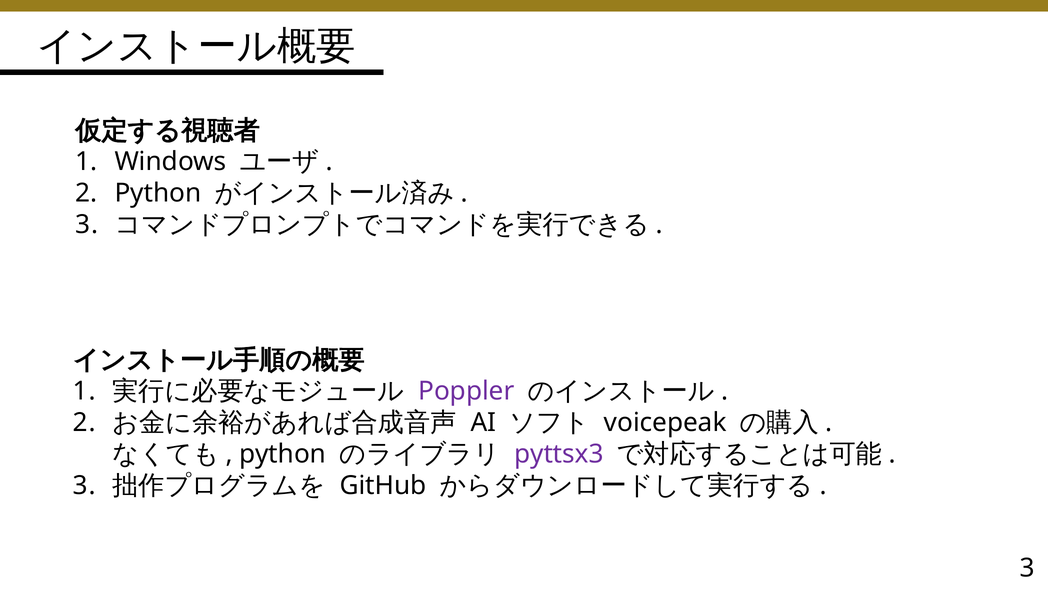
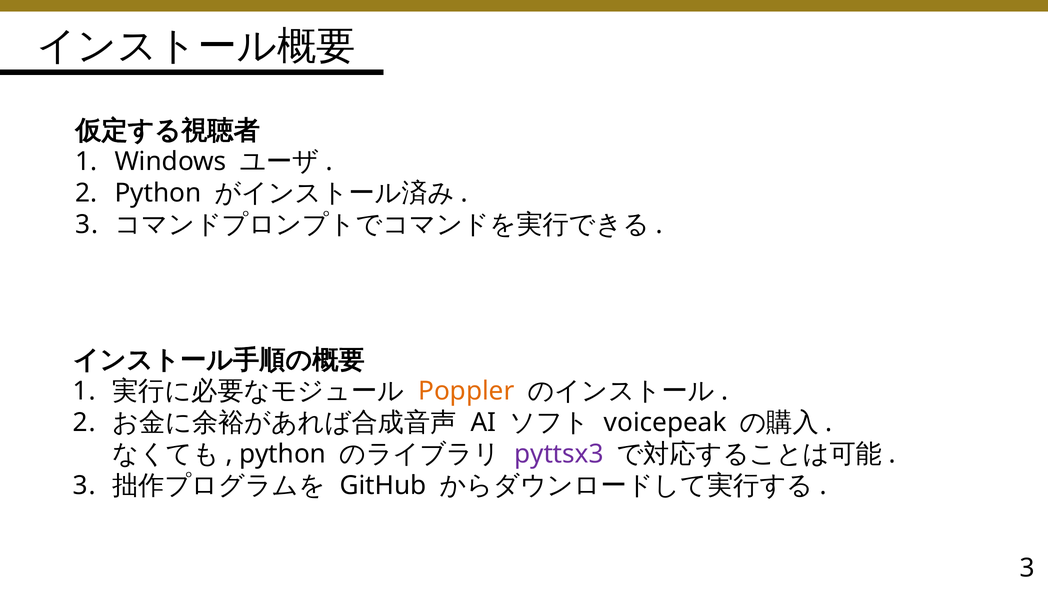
Poppler colour: purple -> orange (466, 391)
